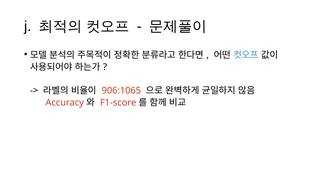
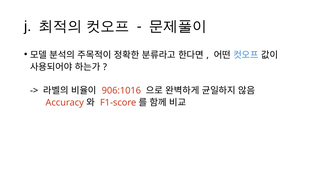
906:1065: 906:1065 -> 906:1016 (121, 90)
